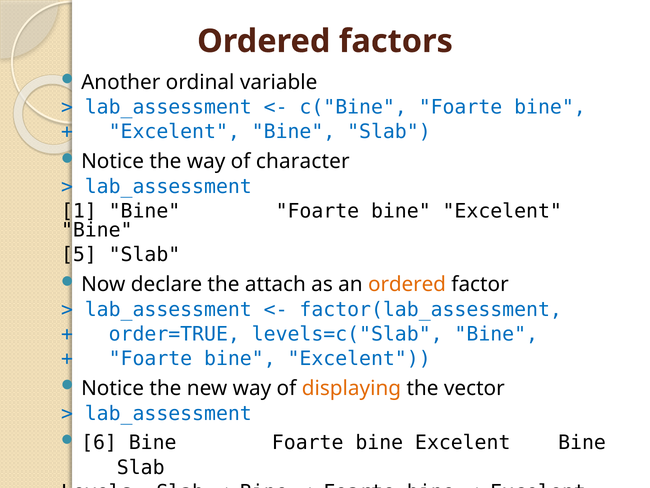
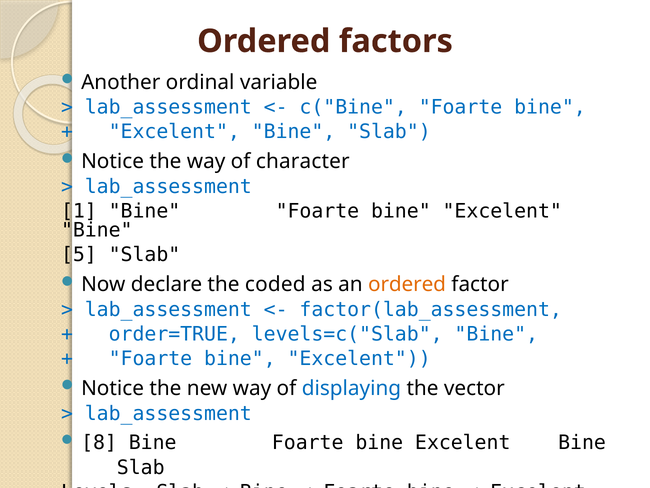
attach: attach -> coded (275, 284)
displaying colour: orange -> blue (351, 388)
6: 6 -> 8 (99, 442)
